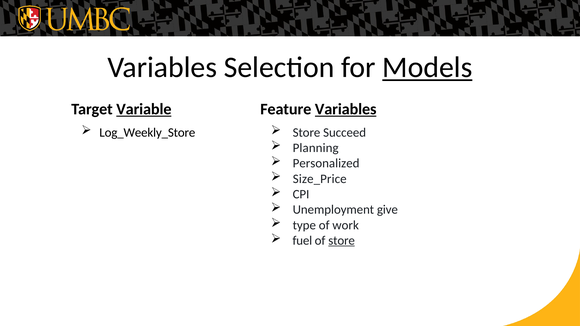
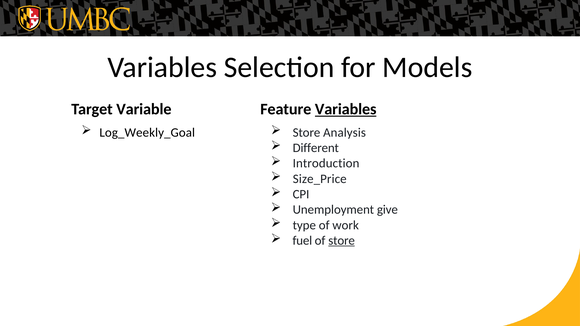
Models underline: present -> none (427, 67)
Variable underline: present -> none (144, 109)
Log_Weekly_Store: Log_Weekly_Store -> Log_Weekly_Goal (147, 133)
Succeed: Succeed -> Analysis (345, 133)
Planning: Planning -> Different (316, 148)
Personalized: Personalized -> Introduction (326, 163)
